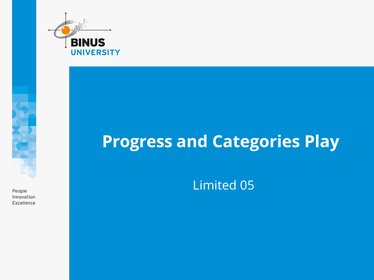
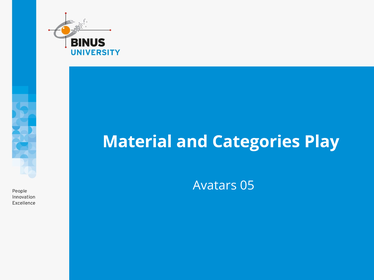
Progress: Progress -> Material (137, 142)
Limited: Limited -> Avatars (215, 186)
